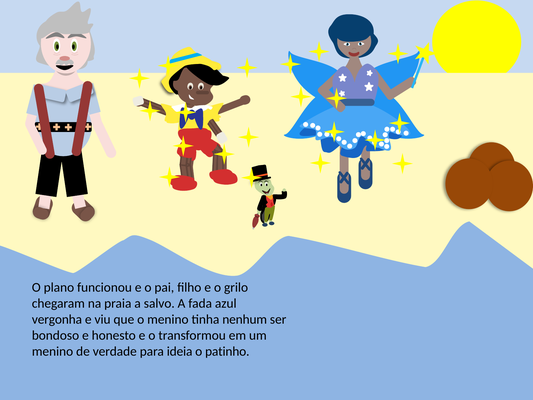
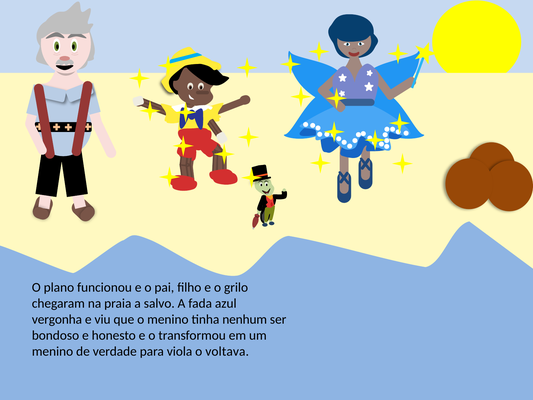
ideia: ideia -> viola (180, 351)
patinho: patinho -> voltava (227, 351)
